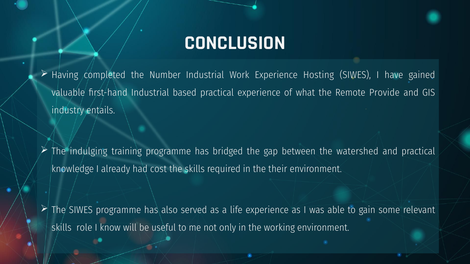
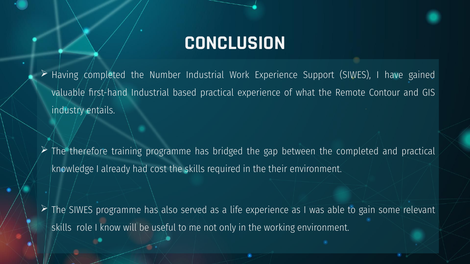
Hosting: Hosting -> Support (319, 75)
Provide: Provide -> Contour (385, 93)
indulging: indulging -> therefore (89, 152)
the watershed: watershed -> completed (357, 152)
